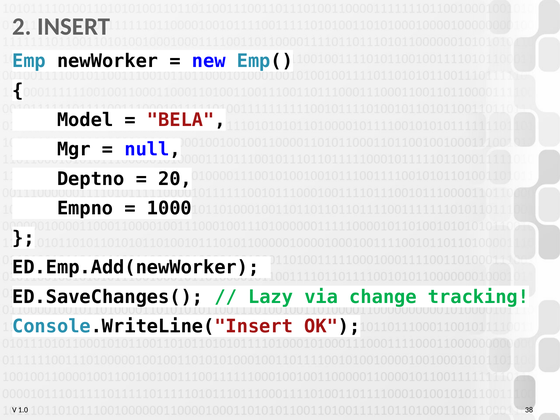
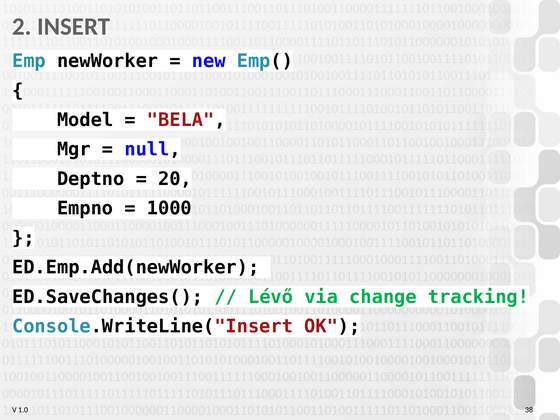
Lazy: Lazy -> Lévő (271, 297)
